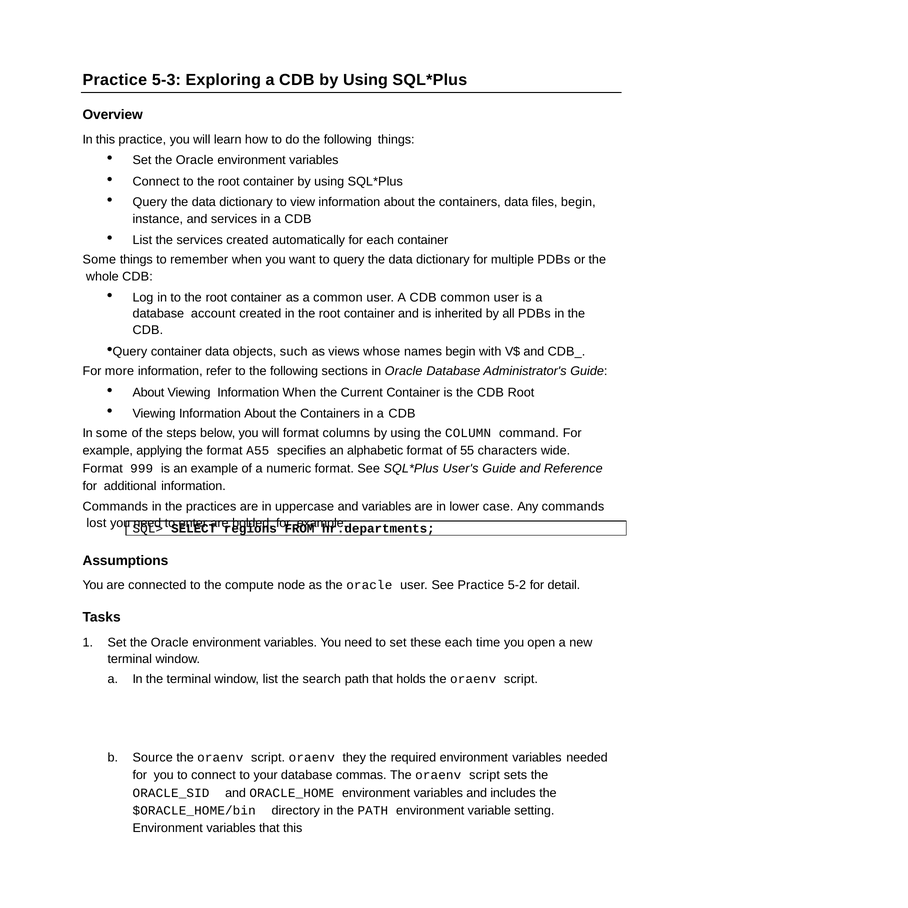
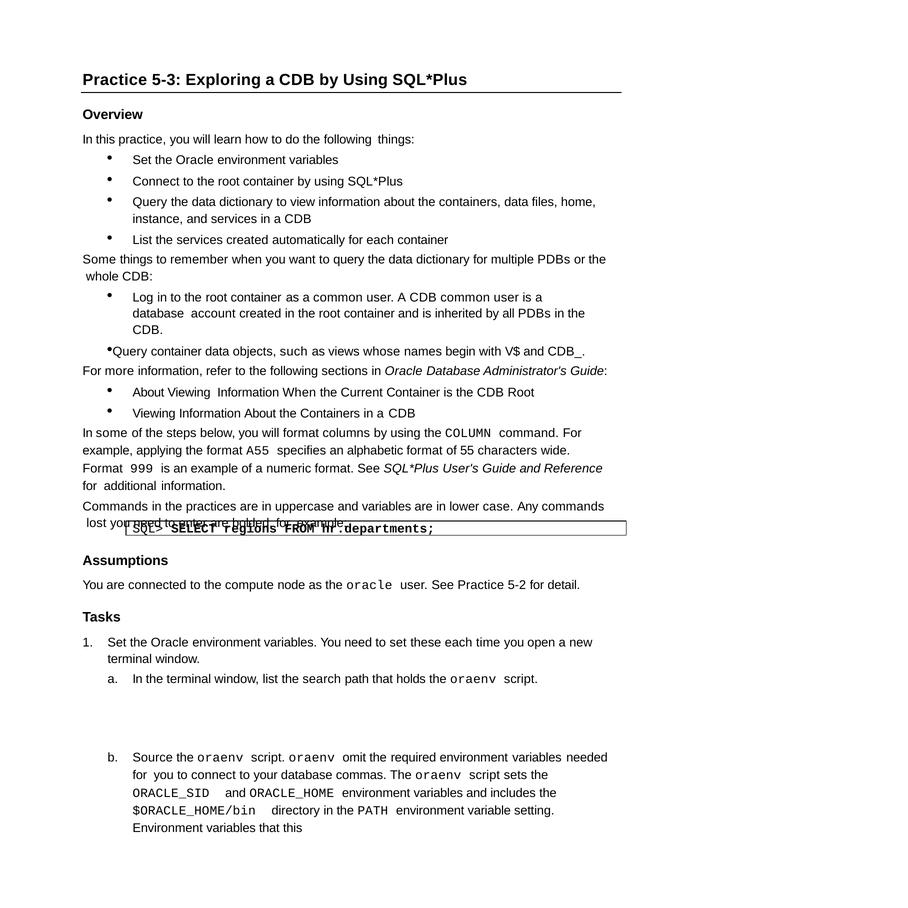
files begin: begin -> home (578, 202)
they: they -> omit (354, 757)
